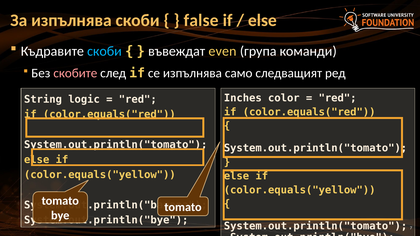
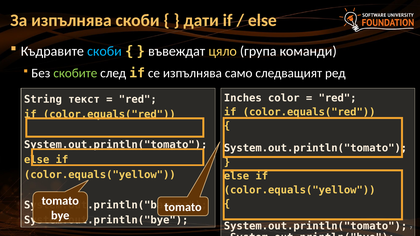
false: false -> дати (201, 20)
even: even -> цяло (223, 51)
скобите colour: pink -> light green (75, 73)
logic: logic -> текст (84, 99)
